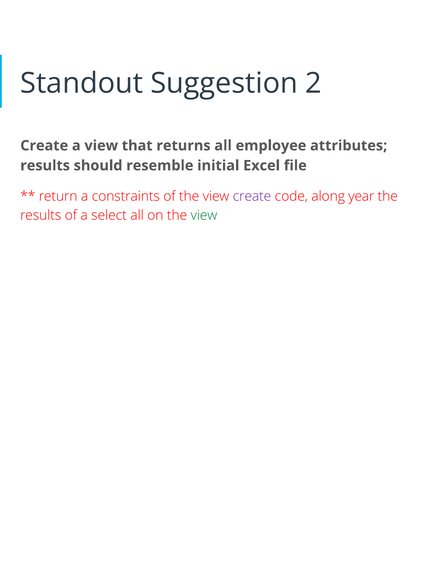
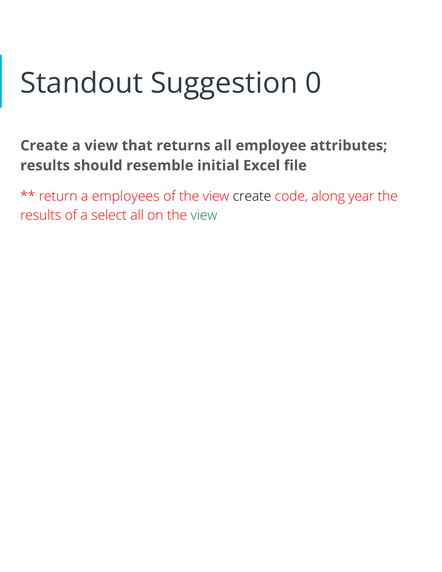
2: 2 -> 0 (313, 83)
constraints: constraints -> employees (126, 196)
create colour: purple -> black (252, 196)
